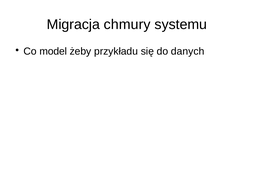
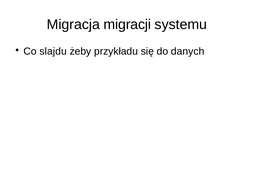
chmury: chmury -> migracji (127, 24)
model: model -> slajdu (53, 51)
